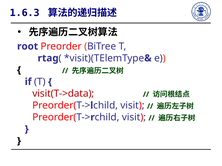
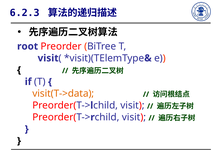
1.6.3: 1.6.3 -> 6.2.3 (25, 13)
rtag: rtag -> visit (48, 58)
visit(T->data colour: red -> orange (63, 94)
